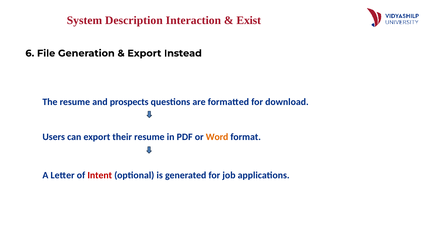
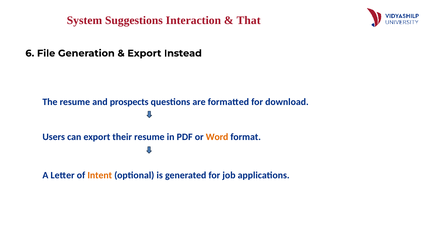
Description: Description -> Suggestions (134, 21)
Exist: Exist -> That (249, 21)
Intent colour: red -> orange (100, 176)
